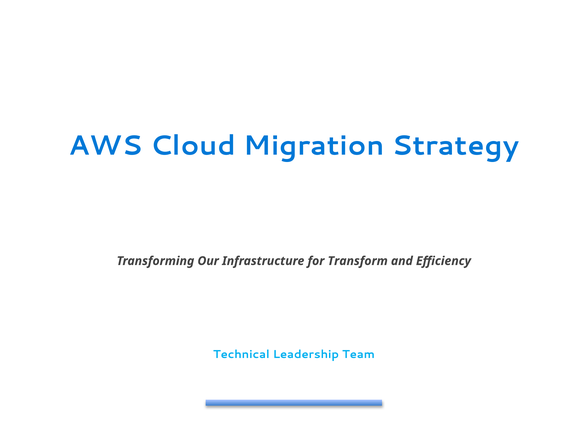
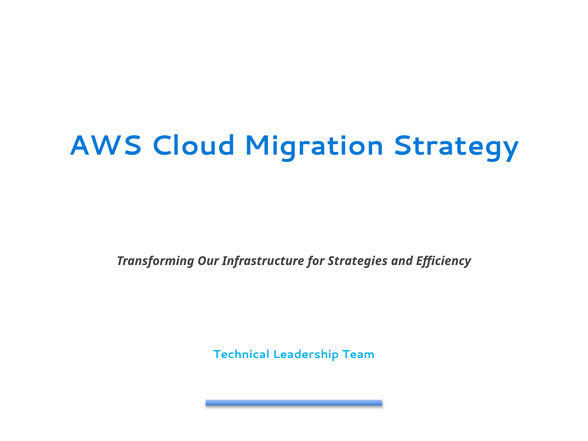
Transform: Transform -> Strategies (358, 261)
